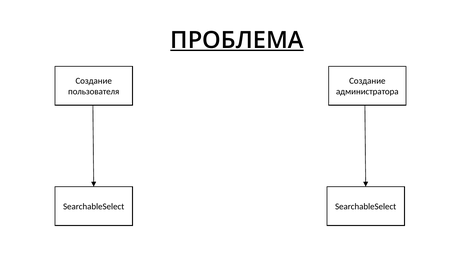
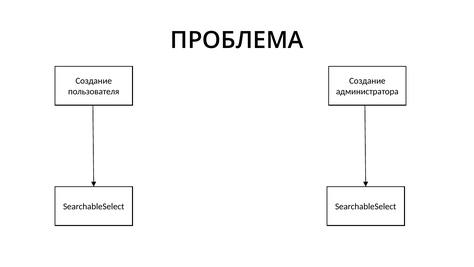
ПРОБЛЕМА underline: present -> none (237, 40)
